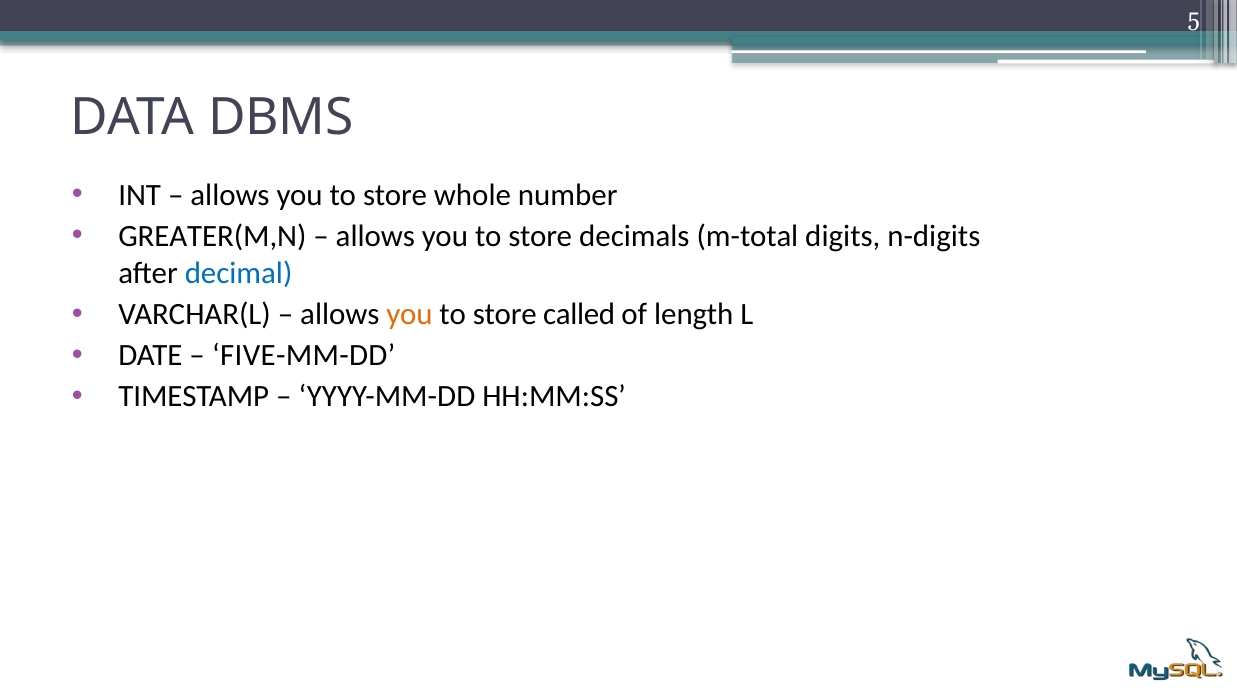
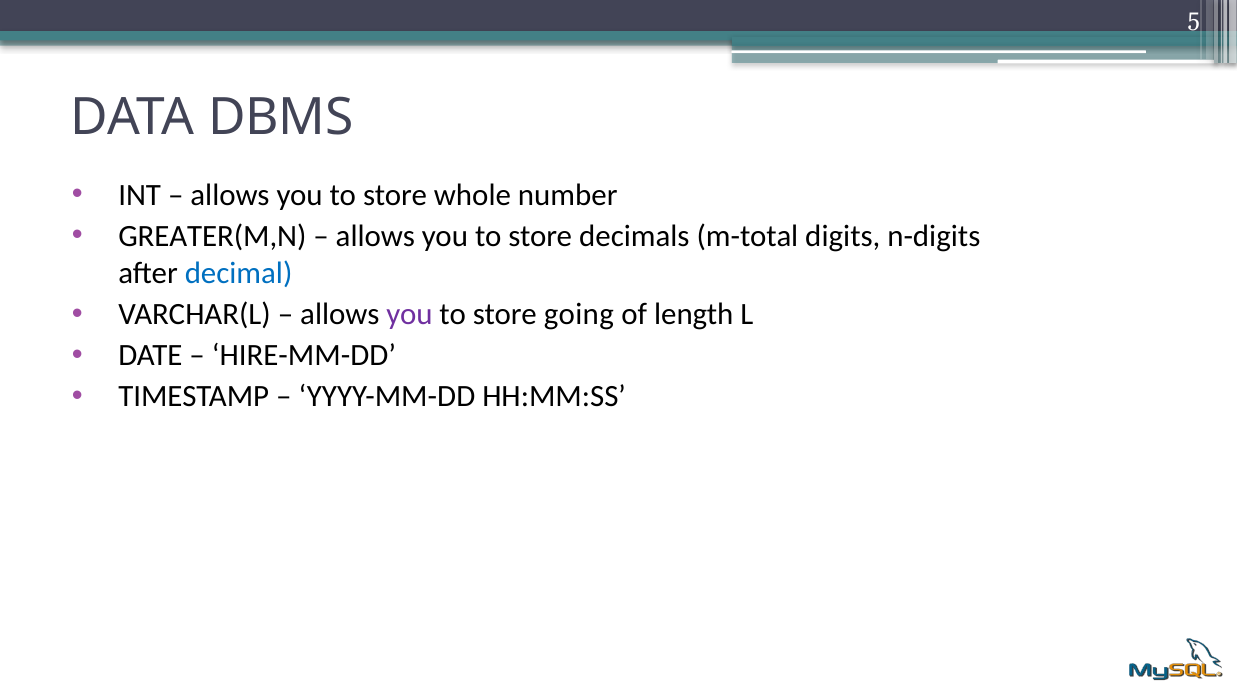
you colour: orange -> purple (409, 314)
called: called -> going (579, 314)
FIVE-MM-DD: FIVE-MM-DD -> HIRE-MM-DD (304, 355)
